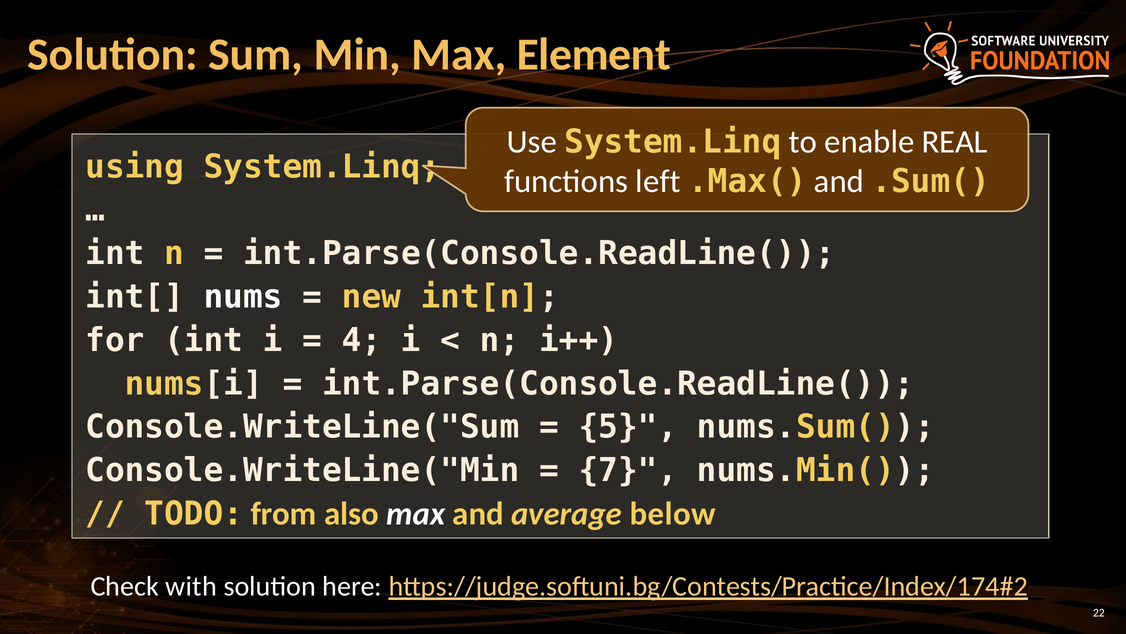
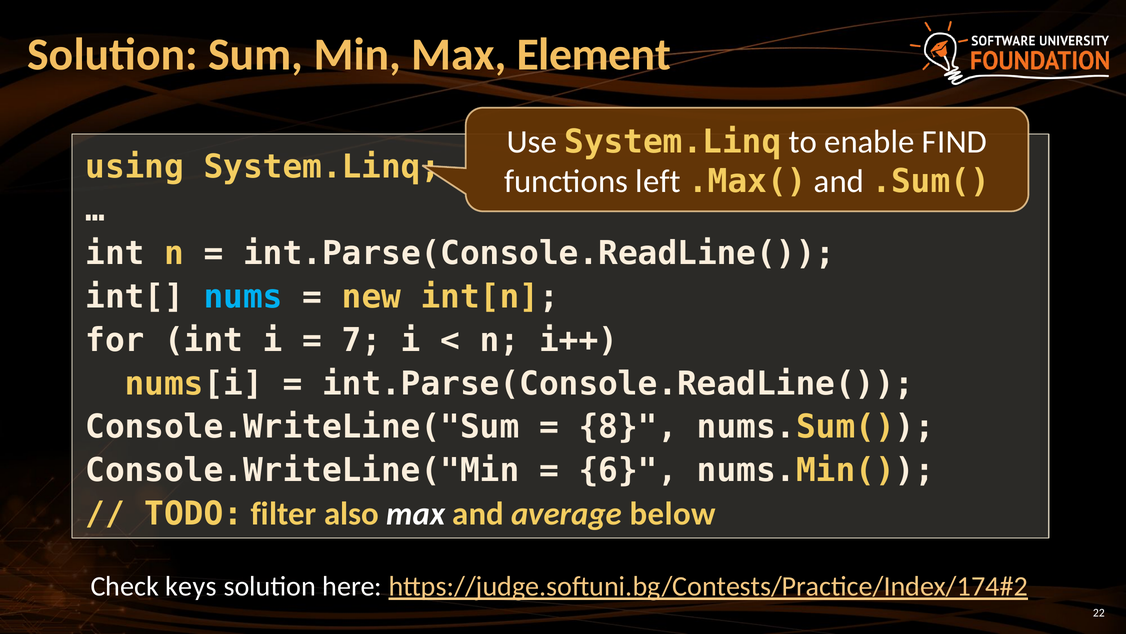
REAL: REAL -> FIND (955, 142)
nums colour: white -> light blue (243, 297)
4: 4 -> 7 (362, 340)
5: 5 -> 8 (628, 427)
7: 7 -> 6 (628, 470)
from: from -> filter (284, 514)
with: with -> keys (191, 586)
